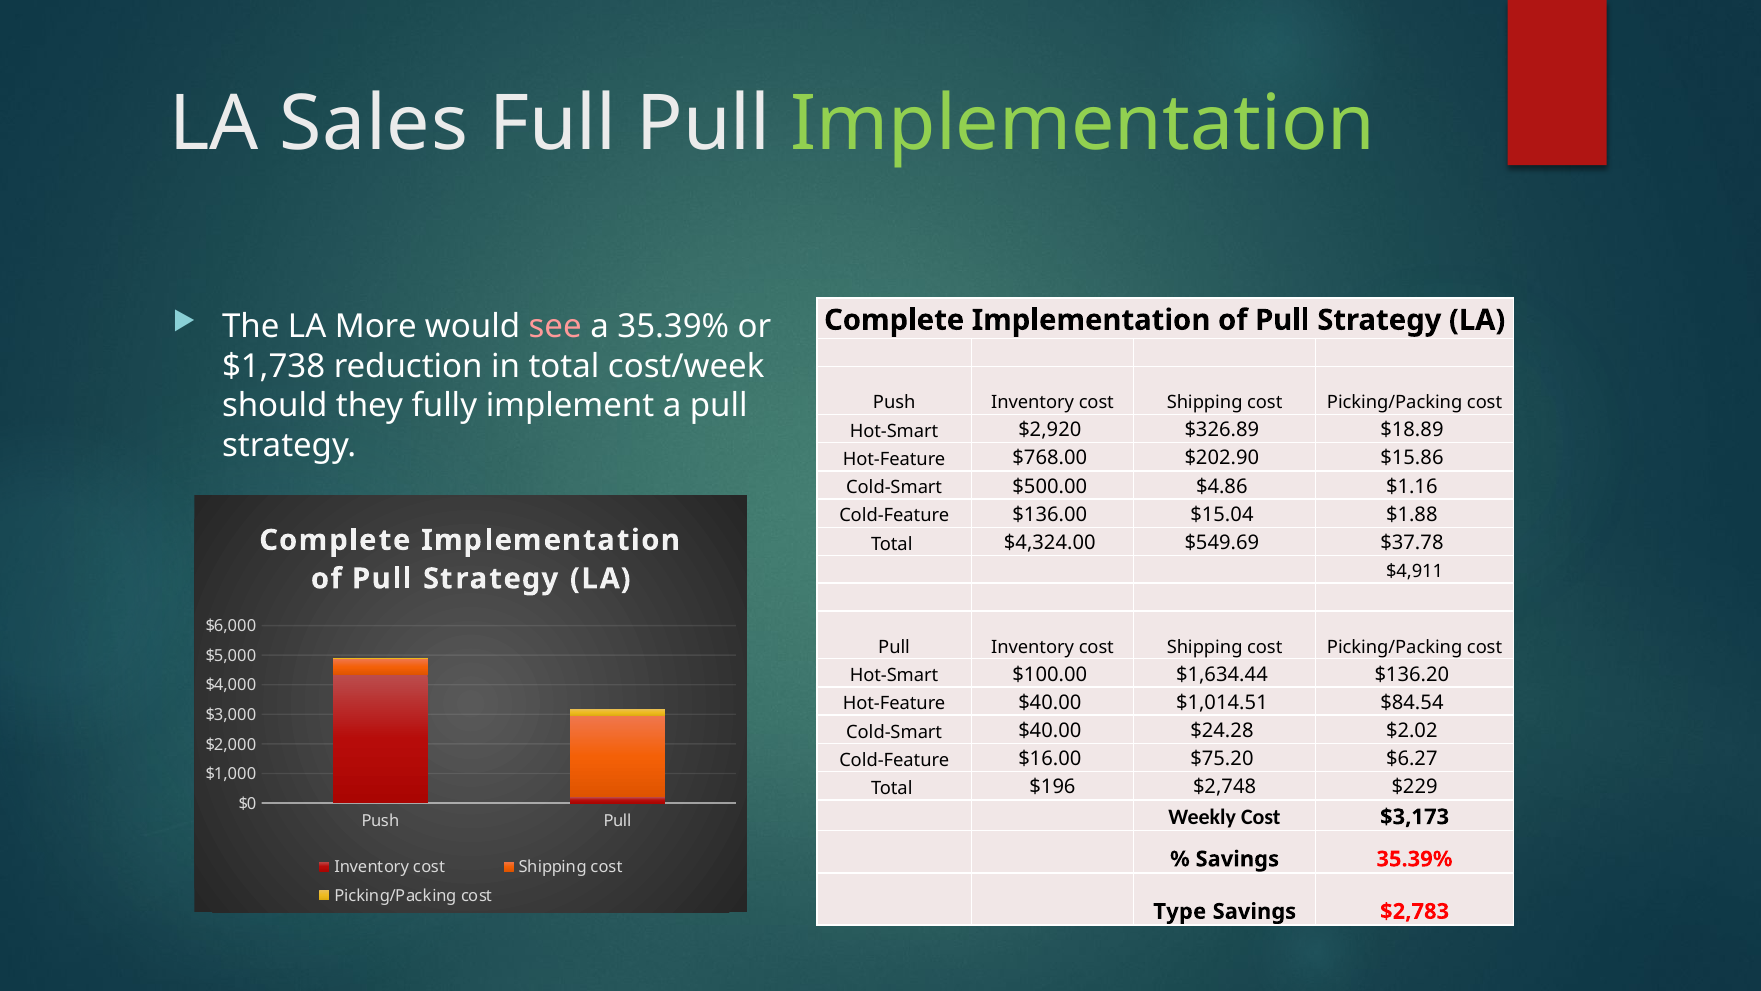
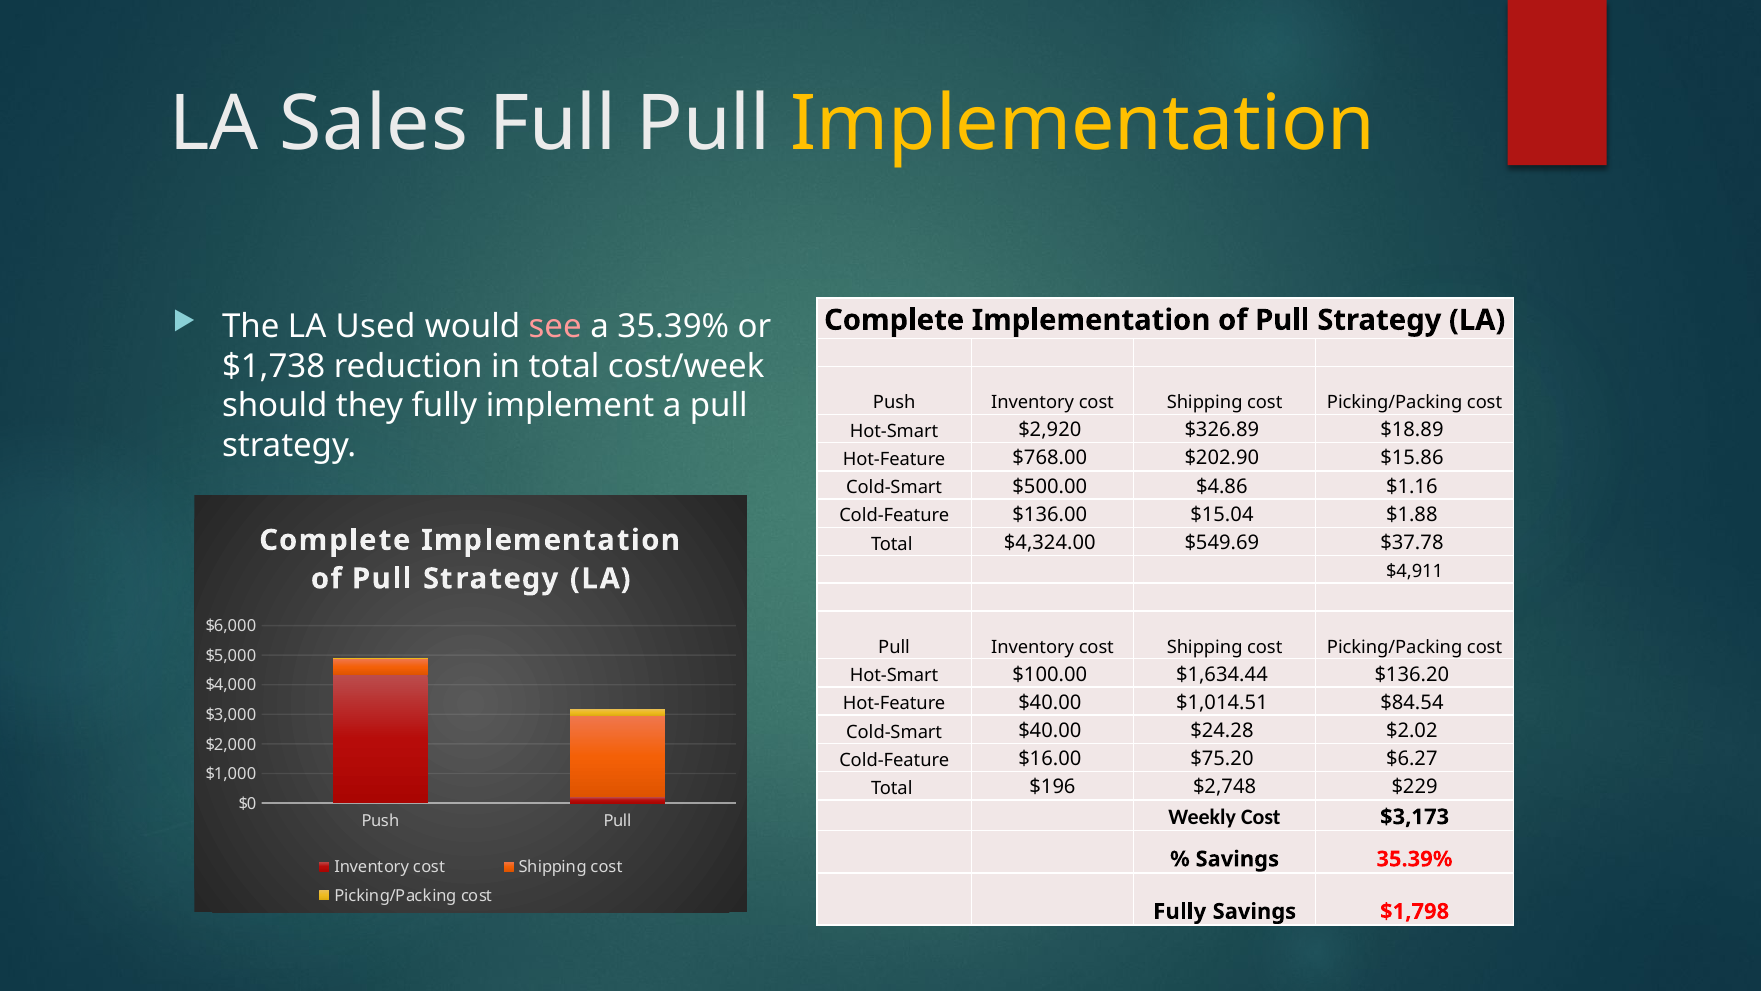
Implementation colour: light green -> yellow (1083, 124)
More: More -> Used (376, 326)
Type: Type -> Fully (1180, 911)
$2,783: $2,783 -> $1,798 (1415, 911)
